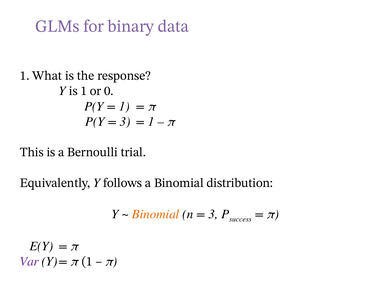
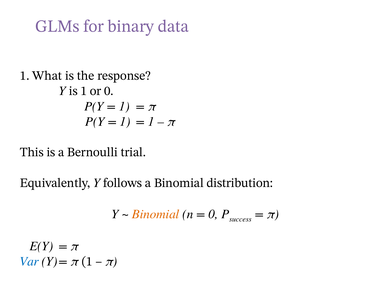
3: 3 -> 1 (125, 122)
3: 3 -> 0 (213, 214)
Var colour: purple -> blue (29, 262)
